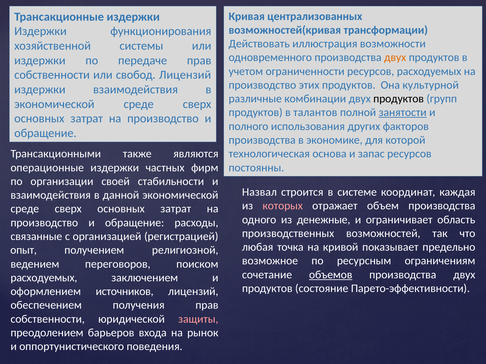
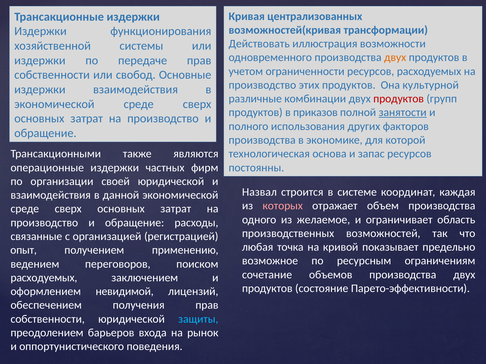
свобод Лицензий: Лицензий -> Основные (185, 75)
продуктов colour: black -> red (399, 99)
талантов: талантов -> приказов (315, 113)
своей стабильности: стабильности -> юридической (171, 182)
денежные: денежные -> желаемое (324, 220)
религиозной: религиозной -> применению (185, 250)
объемов underline: present -> none (331, 275)
источников: источников -> невидимой (125, 292)
защиты colour: pink -> light blue (198, 319)
